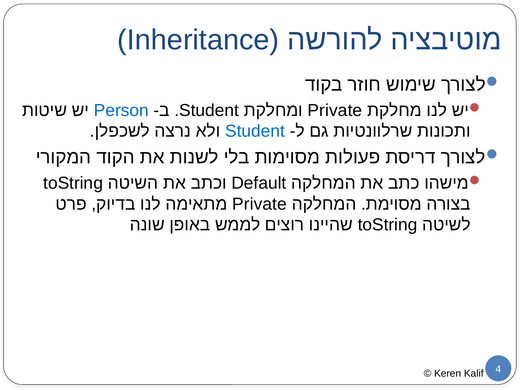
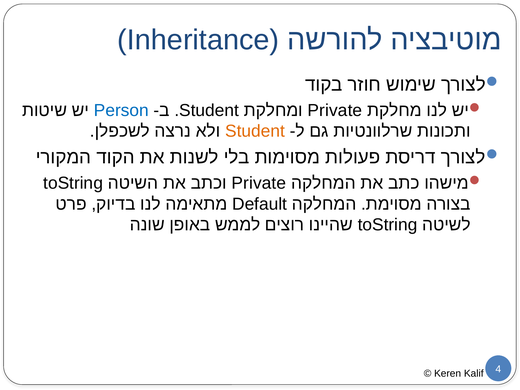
Student colour: blue -> orange (255, 131)
Default: Default -> Private (259, 183)
Private: Private -> Default (260, 204)
